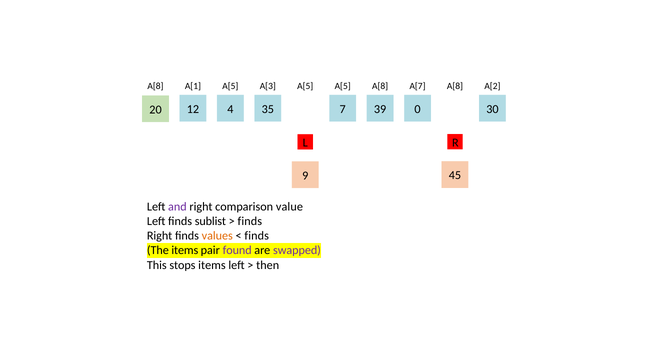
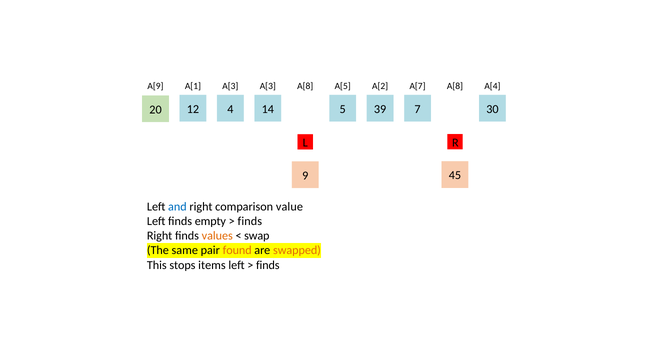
A[8: A[8 -> A[9 (155, 86)
A[1 A[5: A[5 -> A[3 (230, 86)
A[3 A[5: A[5 -> A[8 (305, 86)
A[5 A[8: A[8 -> A[2 (380, 86)
A[2: A[2 -> A[4 (492, 86)
35: 35 -> 14 (268, 109)
7: 7 -> 5 (343, 109)
0: 0 -> 7 (418, 109)
and colour: purple -> blue (177, 207)
sublist: sublist -> empty (210, 222)
finds: finds -> swap (257, 236)
The items: items -> same (185, 251)
found colour: purple -> orange (237, 251)
swapped colour: purple -> orange (297, 251)
then: then -> finds (268, 265)
